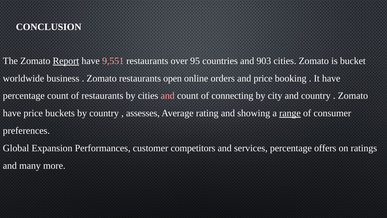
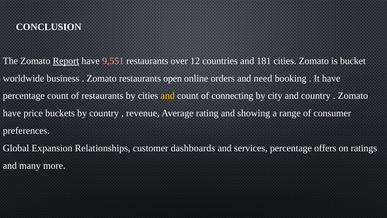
95: 95 -> 12 (195, 61)
903: 903 -> 181 (264, 61)
and price: price -> need (263, 78)
and colour: pink -> yellow (168, 96)
assesses: assesses -> revenue (143, 113)
range underline: present -> none (290, 113)
Performances: Performances -> Relationships (103, 148)
competitors: competitors -> dashboards (193, 148)
